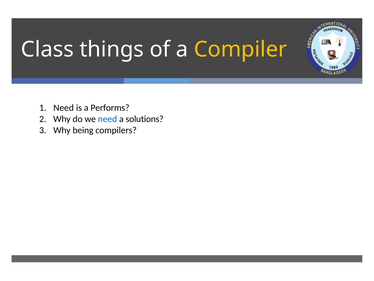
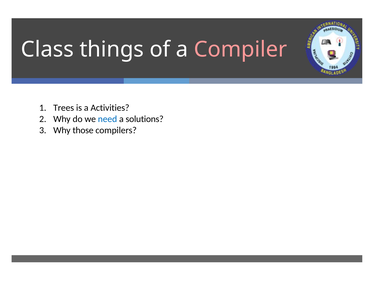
Compiler colour: yellow -> pink (240, 49)
Need: Need -> Trees (64, 108)
Performs: Performs -> Activities (110, 108)
being: being -> those (83, 130)
